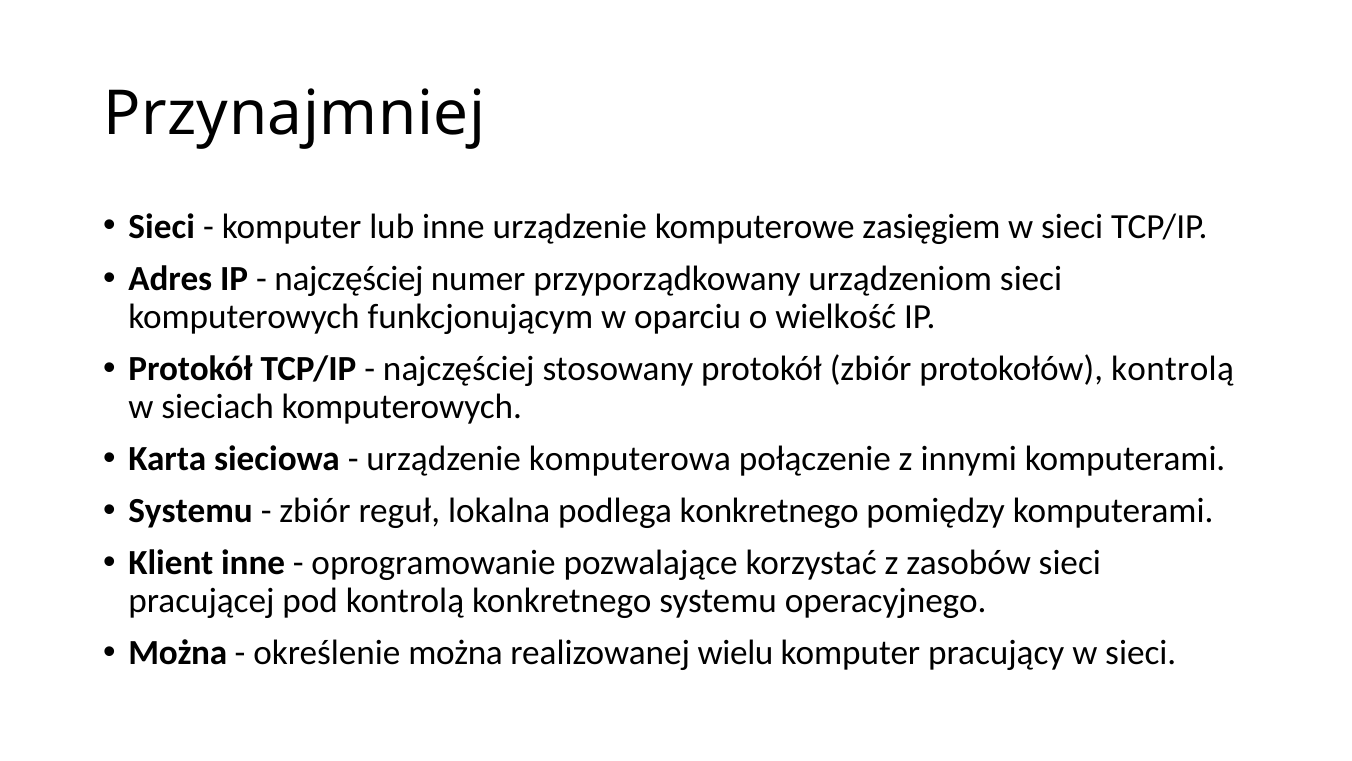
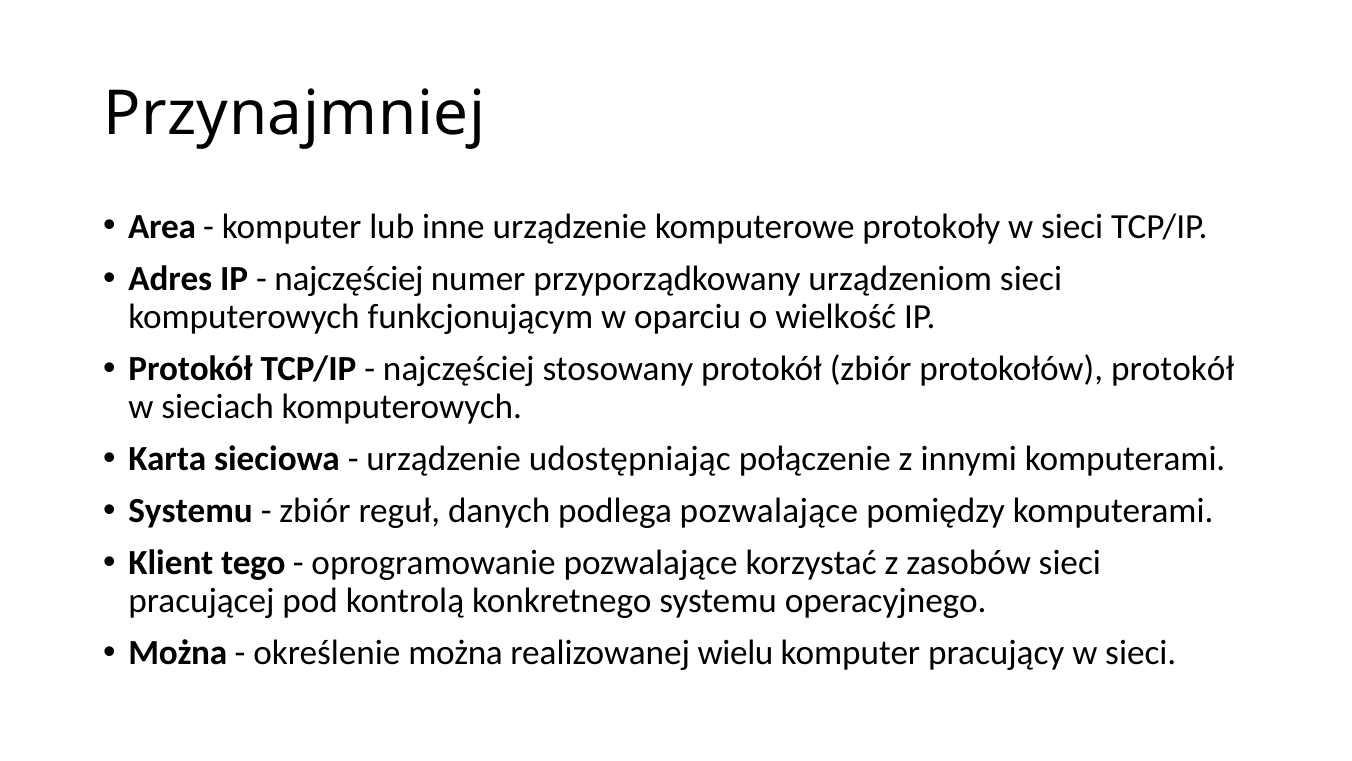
Sieci: Sieci -> Area (162, 226)
zasięgiem: zasięgiem -> protokoły (931, 226)
protokołów kontrolą: kontrolą -> protokół (1173, 369)
komputerowa: komputerowa -> udostępniając (630, 459)
lokalna: lokalna -> danych (499, 511)
podlega konkretnego: konkretnego -> pozwalające (769, 511)
Klient inne: inne -> tego (253, 563)
